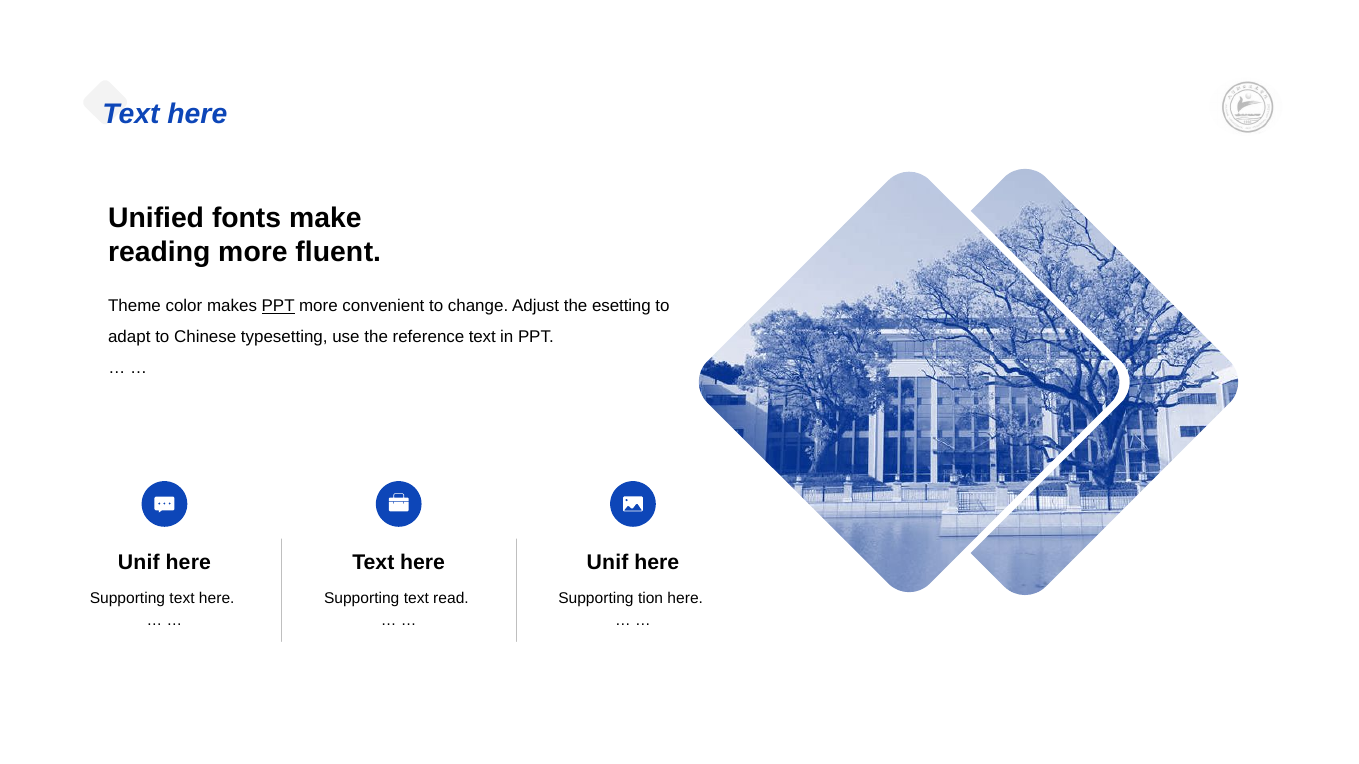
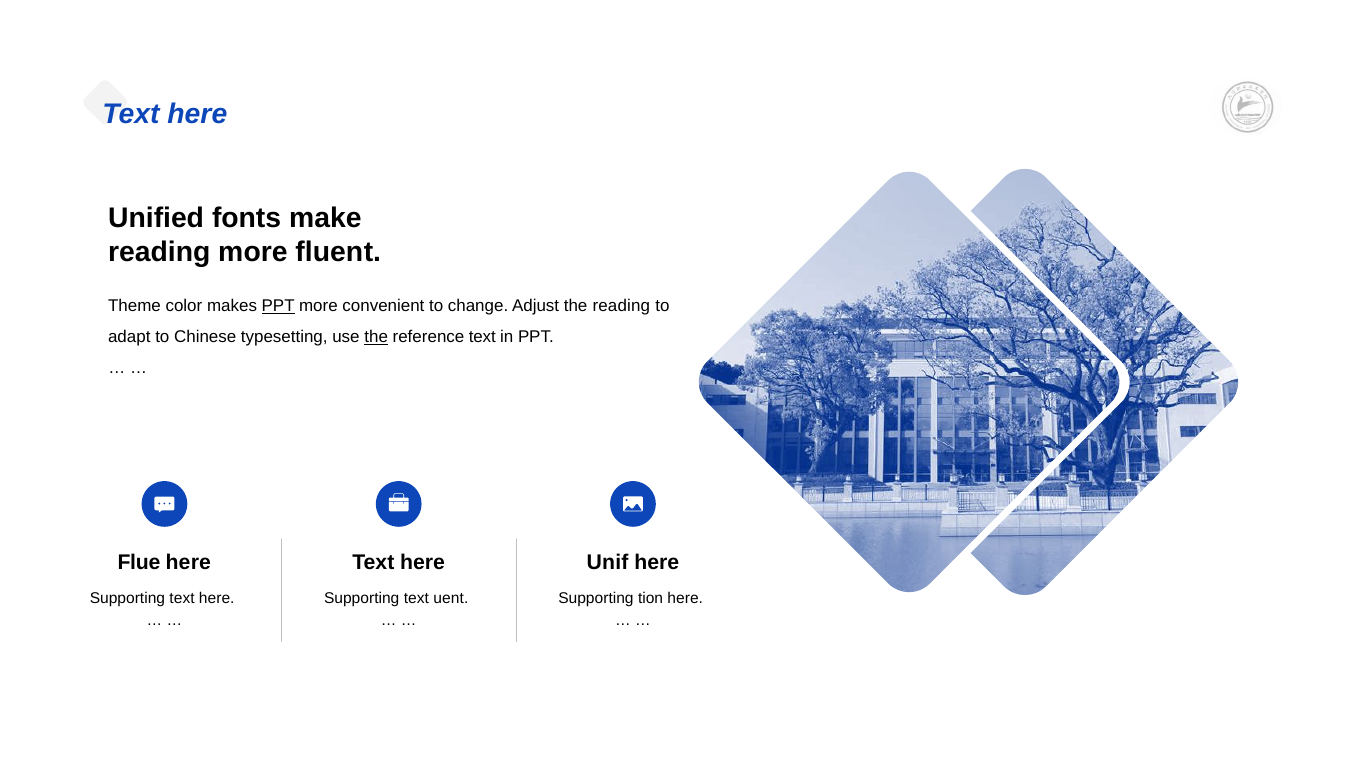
the esetting: esetting -> reading (621, 307)
the underline: none -> present (376, 337)
Unif: Unif -> Flue (139, 563)
read: read -> uent (451, 598)
